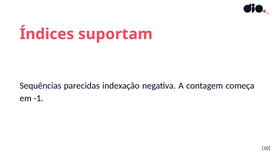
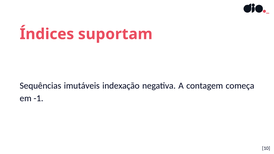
parecidas: parecidas -> imutáveis (82, 86)
